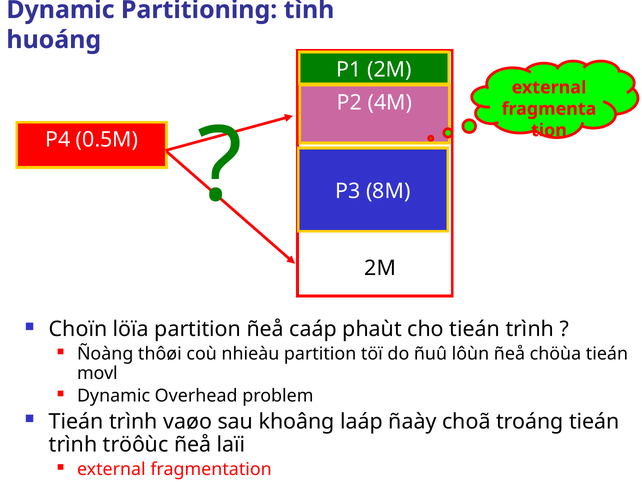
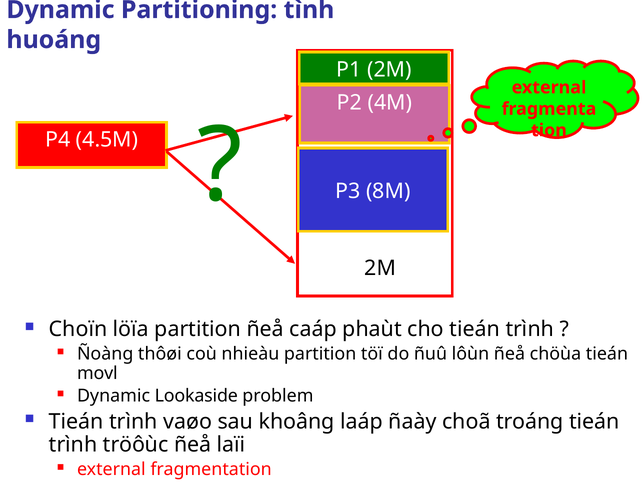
0.5M: 0.5M -> 4.5M (107, 140)
Overhead: Overhead -> Lookaside (196, 396)
